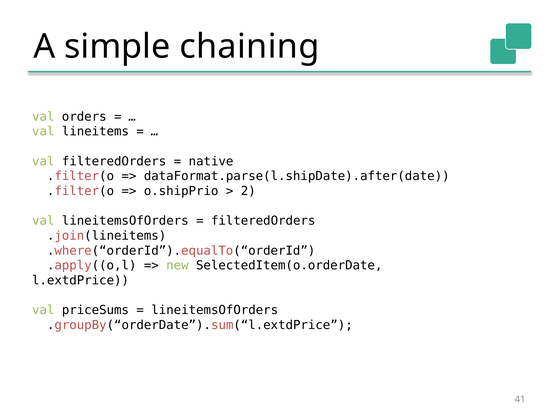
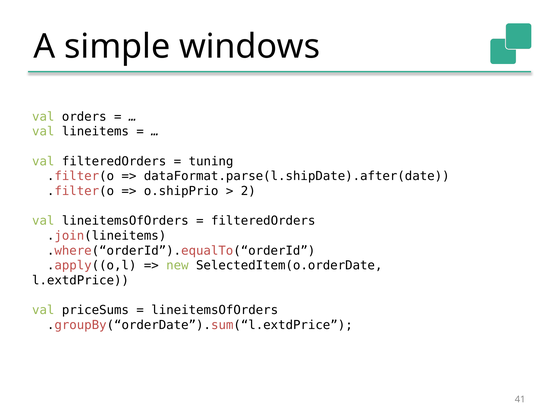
chaining: chaining -> windows (250, 47)
native: native -> tuning (211, 161)
